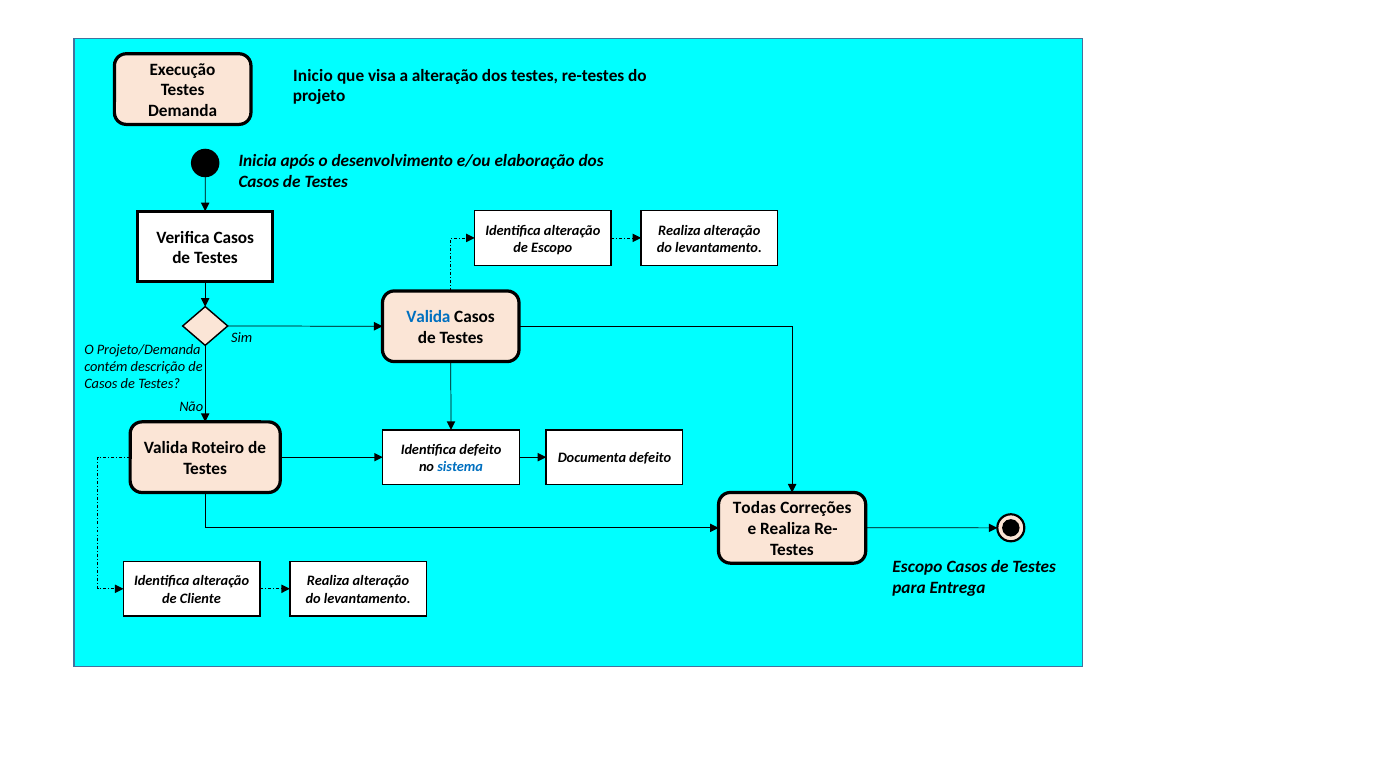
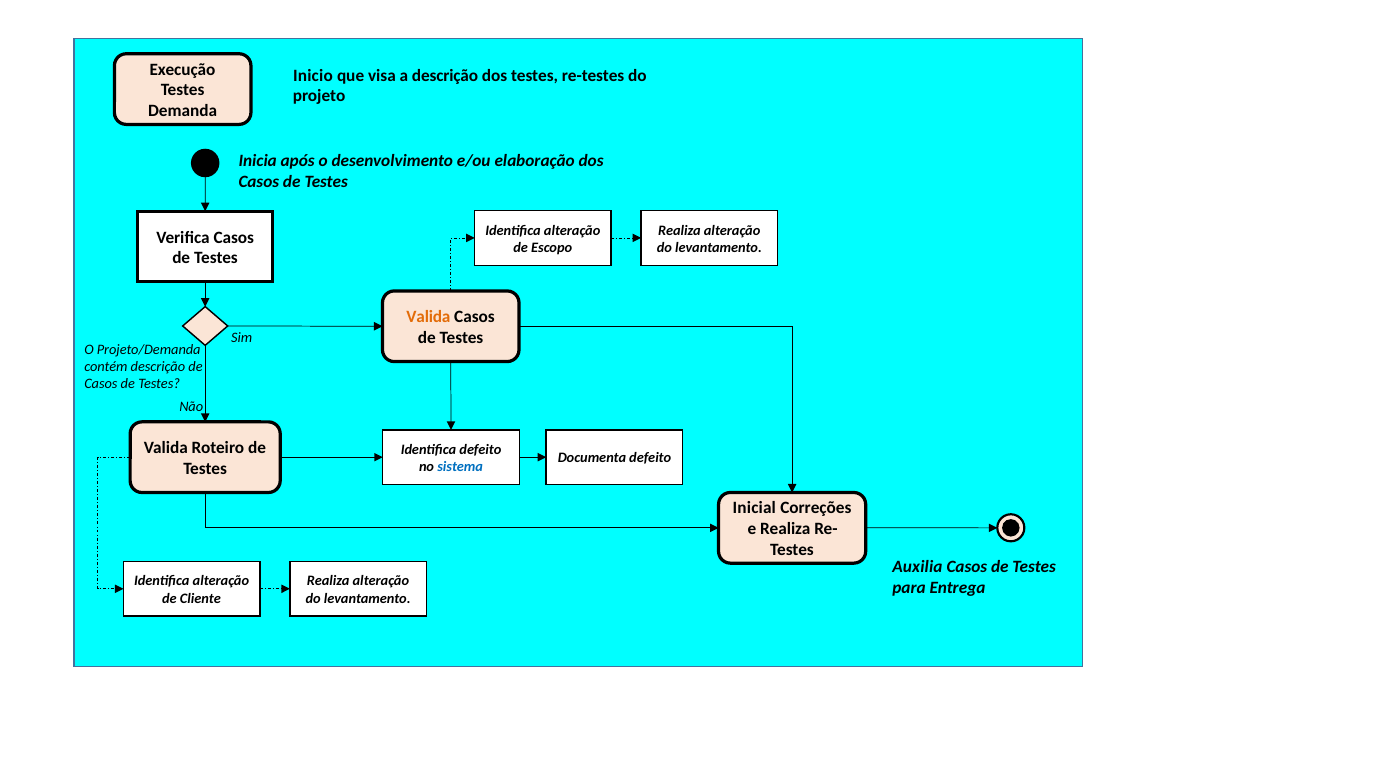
a alteração: alteração -> descrição (445, 75)
Valida colour: blue -> orange (428, 317)
Todas: Todas -> Inicial (754, 508)
Escopo: Escopo -> Auxilia (917, 567)
